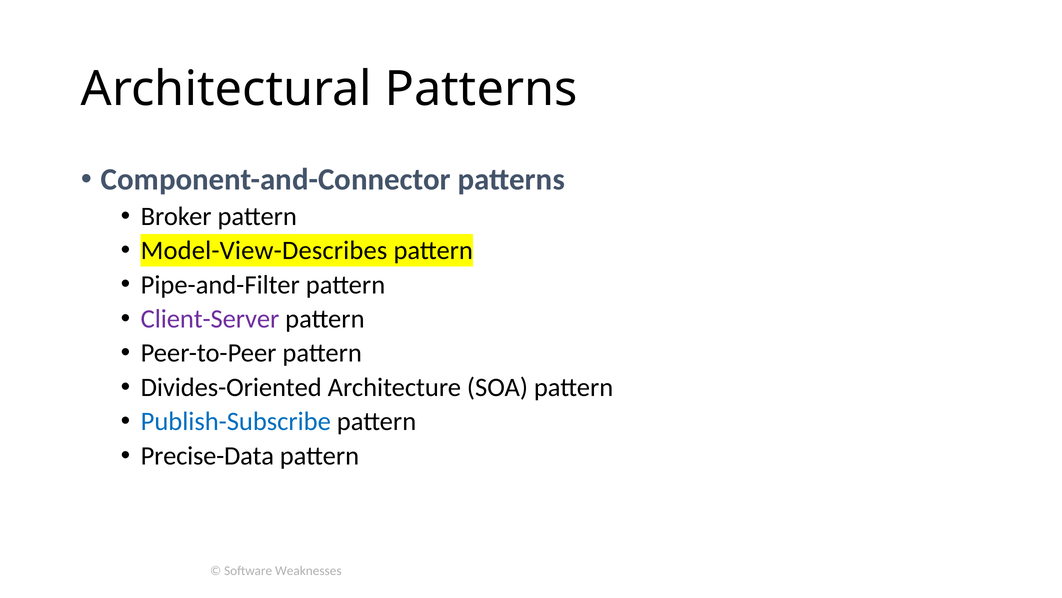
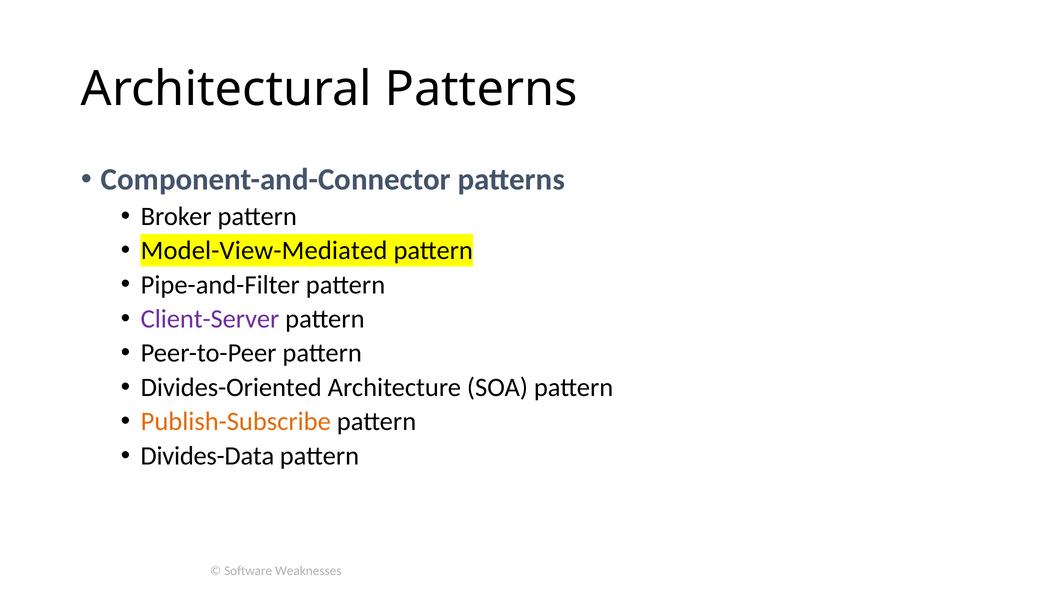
Model-View-Describes: Model-View-Describes -> Model-View-Mediated (264, 250)
Publish-Subscribe colour: blue -> orange (236, 421)
Precise-Data: Precise-Data -> Divides-Data (207, 455)
